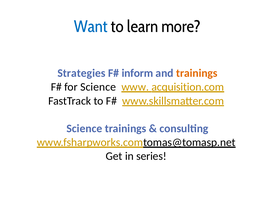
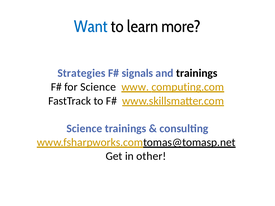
inform: inform -> signals (137, 73)
trainings colour: orange -> black (197, 73)
acquisition.com: acquisition.com -> computing.com (188, 87)
series: series -> other (151, 156)
